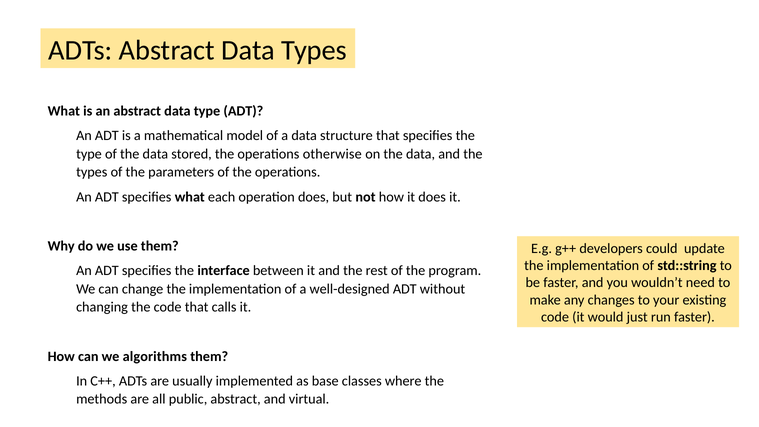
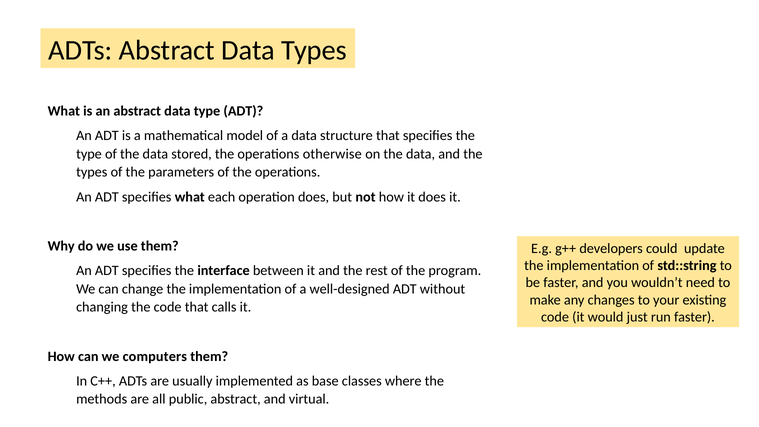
algorithms: algorithms -> computers (155, 356)
